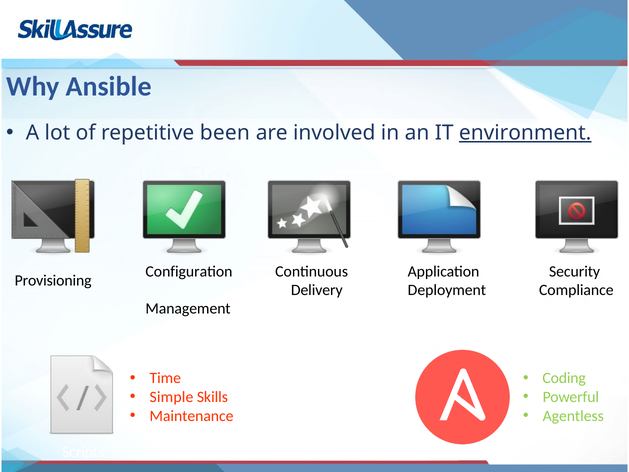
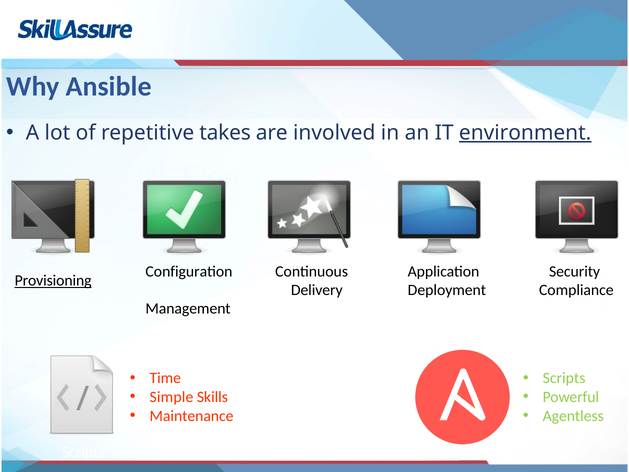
been: been -> takes (225, 133)
Provisioning underline: none -> present (53, 281)
Coding: Coding -> Scripts (564, 378)
